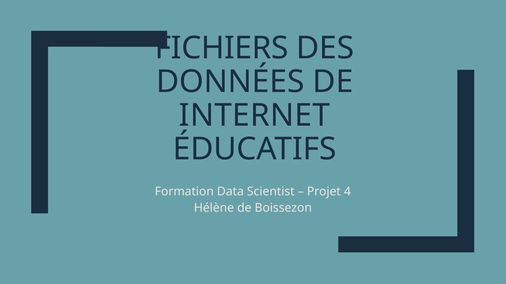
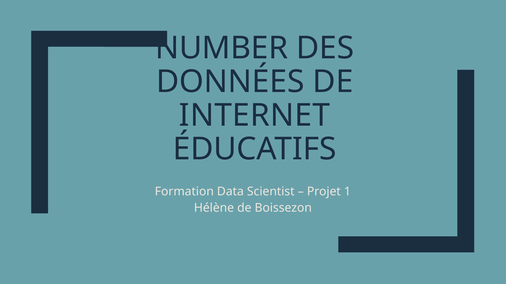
FICHIERS: FICHIERS -> NUMBER (222, 48)
4: 4 -> 1 (347, 192)
